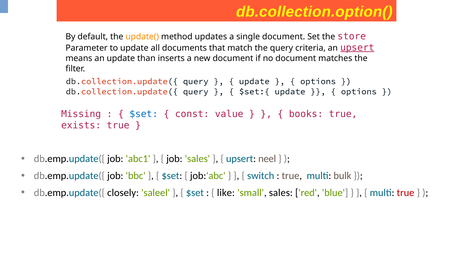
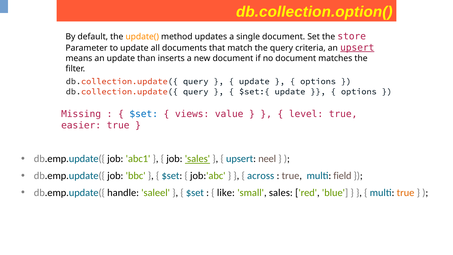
const: const -> views (192, 114)
books: books -> level (306, 114)
exists: exists -> easier (81, 125)
sales underline: none -> present (197, 159)
switch: switch -> across (261, 176)
bulk: bulk -> field (342, 176)
closely: closely -> handle (123, 193)
true colour: red -> orange (406, 193)
